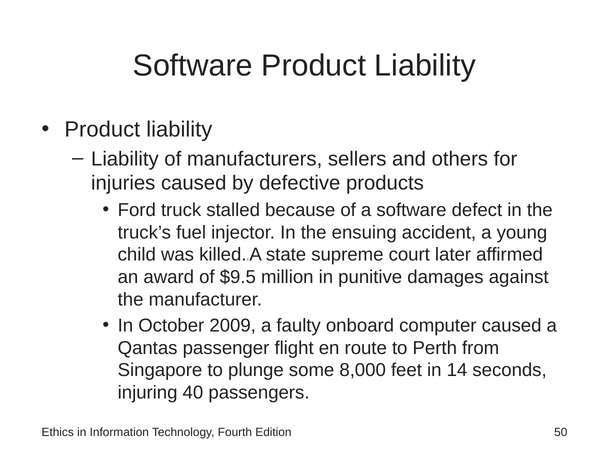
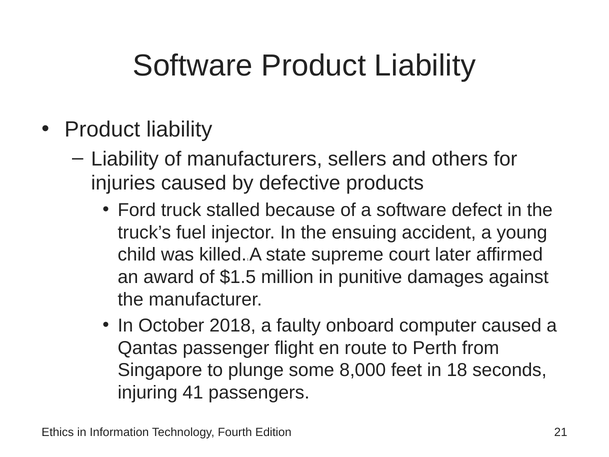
$9.5: $9.5 -> $1.5 (238, 277)
2009: 2009 -> 2018 (233, 325)
14: 14 -> 18 (457, 370)
40: 40 -> 41 (193, 392)
50: 50 -> 21 (561, 432)
